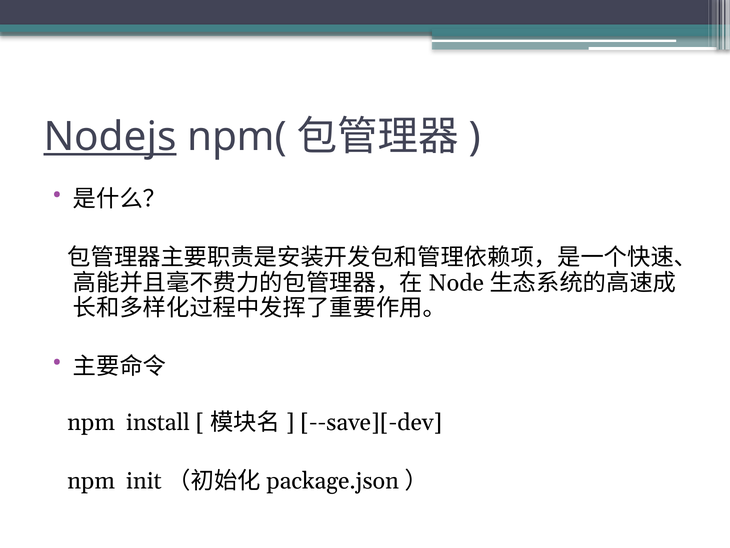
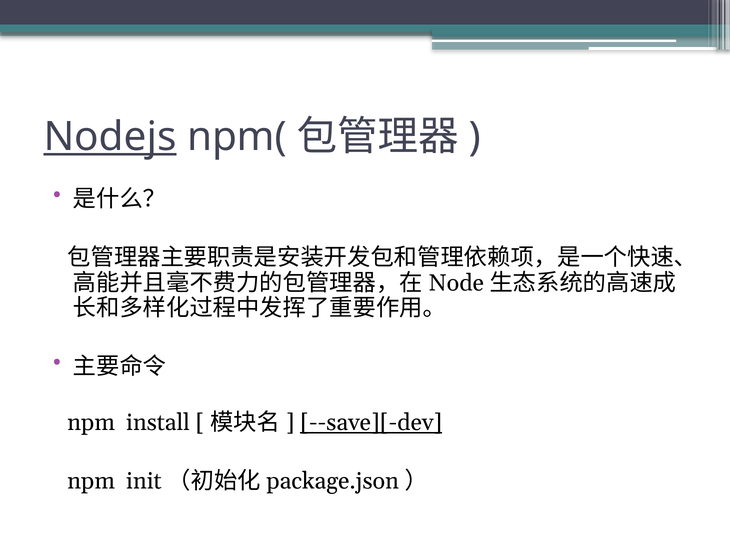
--save][-dev underline: none -> present (371, 422)
